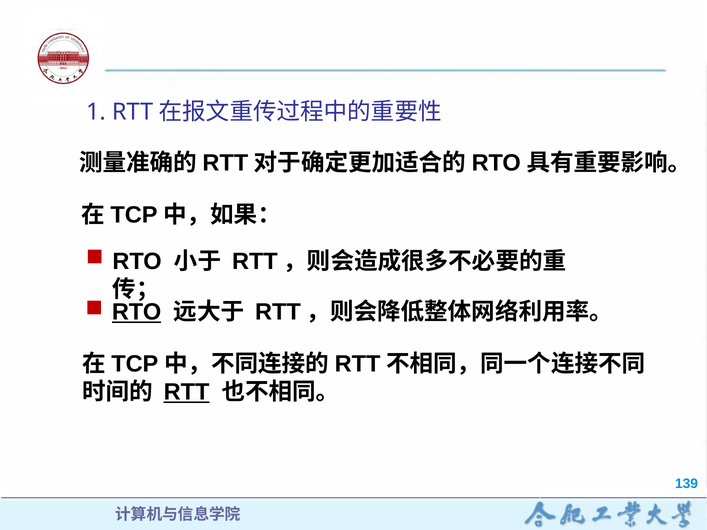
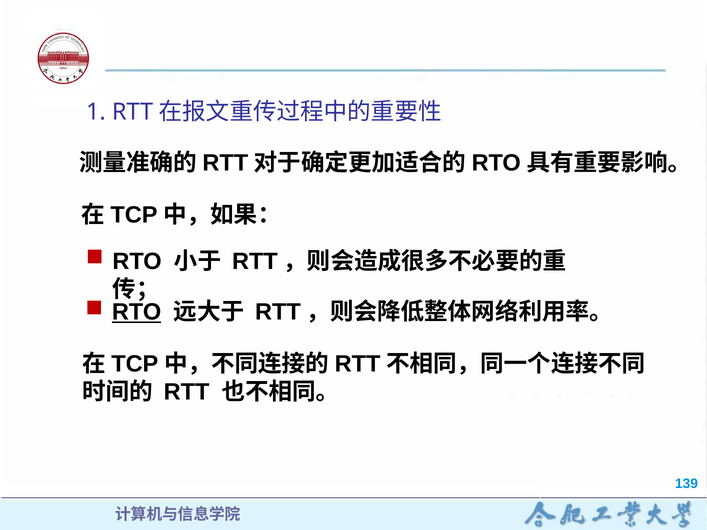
RTT underline: present -> none (187, 392)
